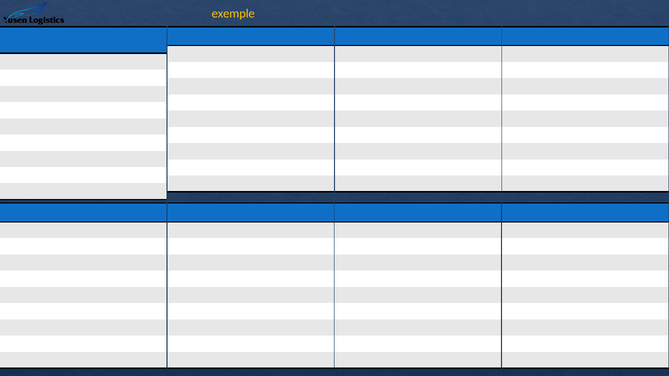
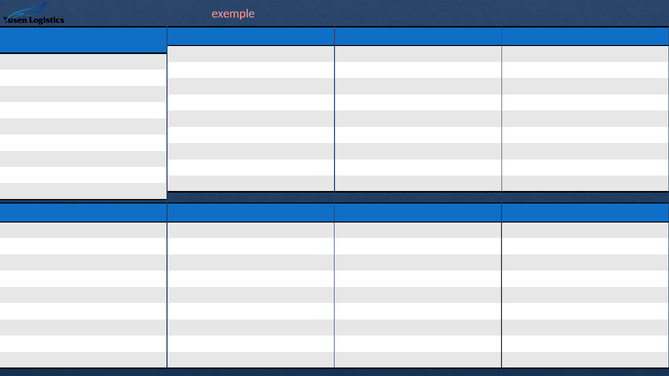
exemple colour: yellow -> pink (233, 14)
